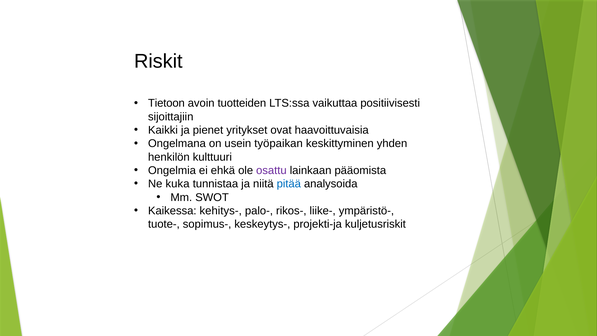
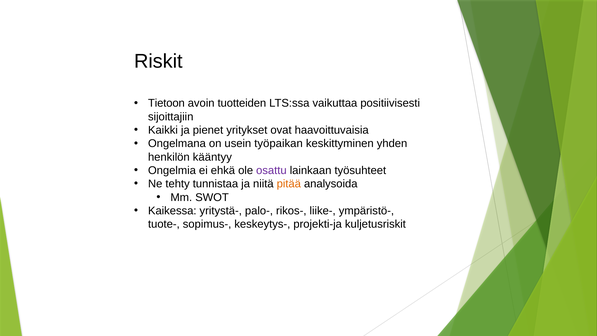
kulttuuri: kulttuuri -> kääntyy (212, 157)
pääomista: pääomista -> työsuhteet (360, 170)
kuka: kuka -> tehty (178, 184)
pitää colour: blue -> orange (289, 184)
kehitys-: kehitys- -> yritystä- (221, 211)
